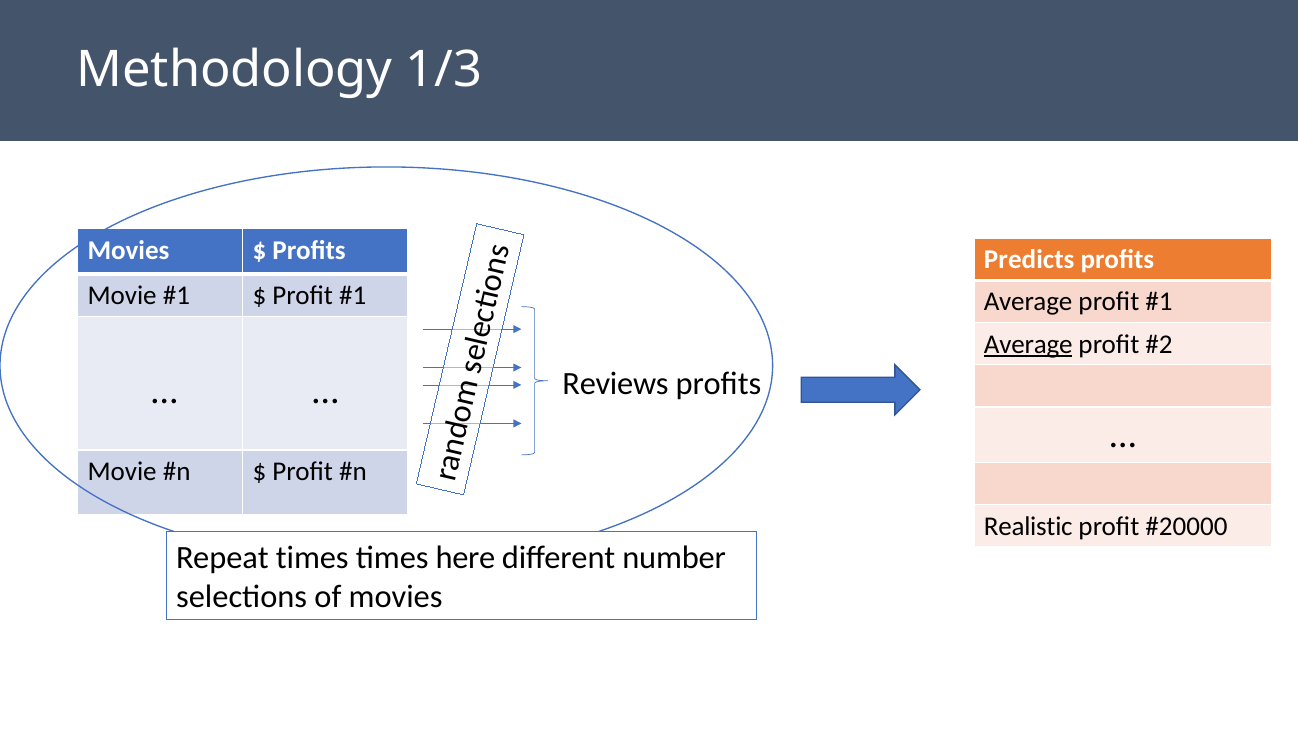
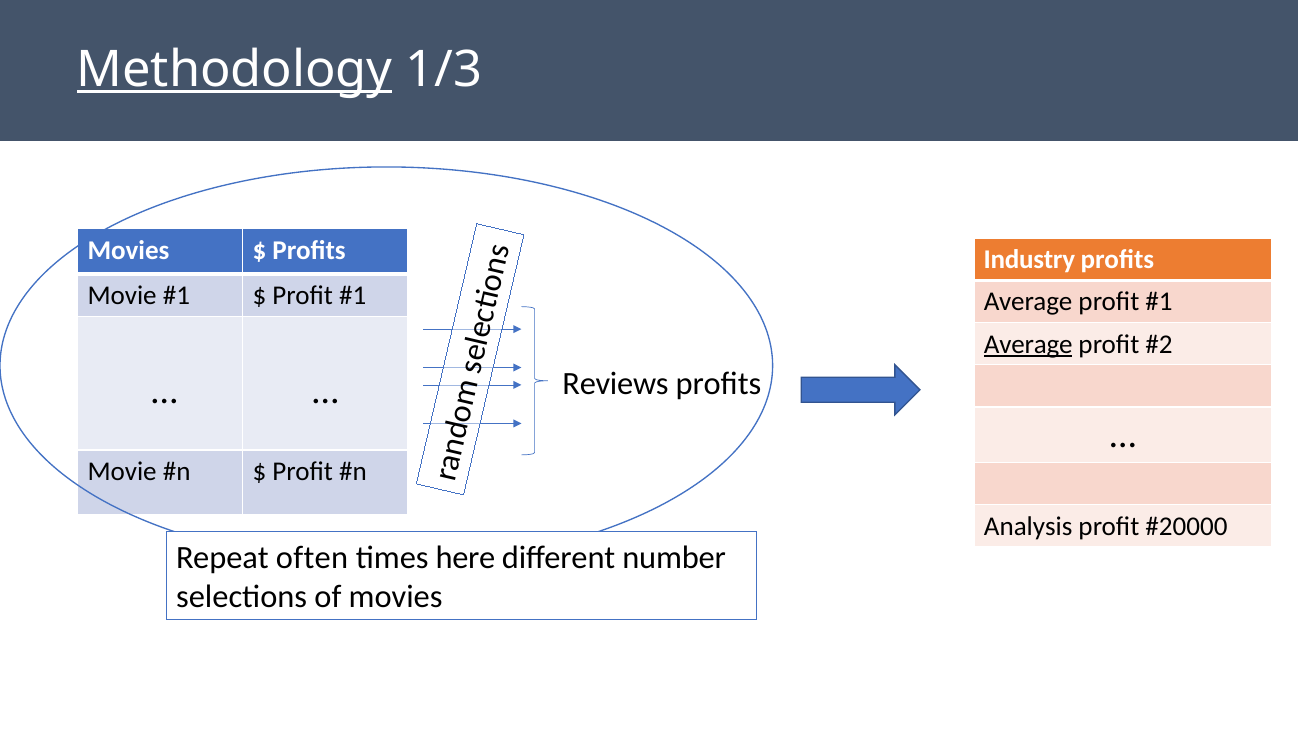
Methodology underline: none -> present (235, 70)
Predicts: Predicts -> Industry (1029, 260)
Realistic: Realistic -> Analysis (1028, 526)
Repeat times: times -> often (312, 558)
